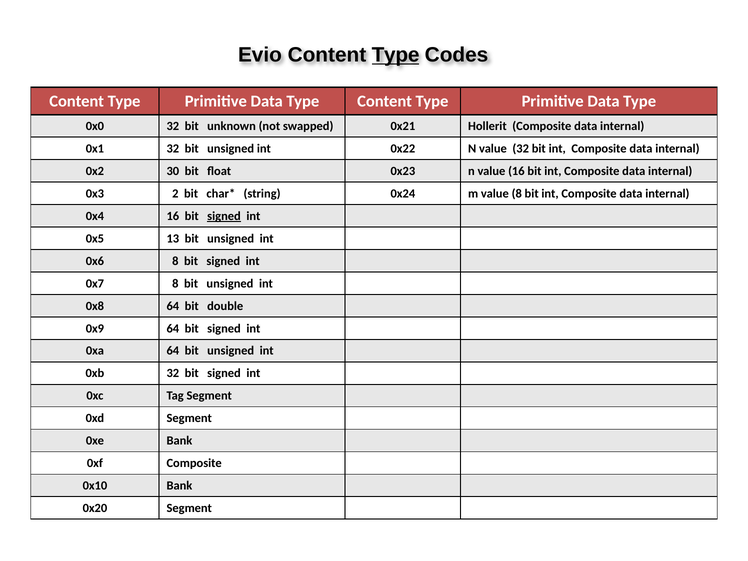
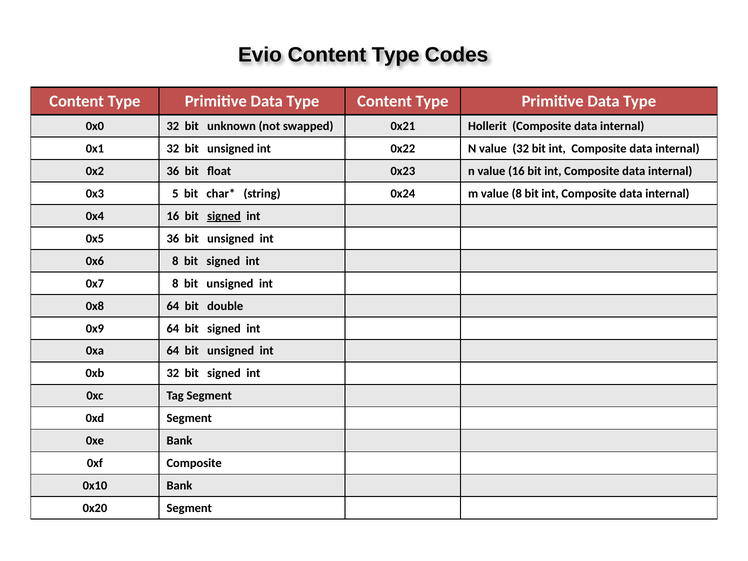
Type underline: present -> none (396, 55)
0x2 30: 30 -> 36 (173, 171)
2: 2 -> 5 (175, 194)
0x5 13: 13 -> 36 (173, 239)
